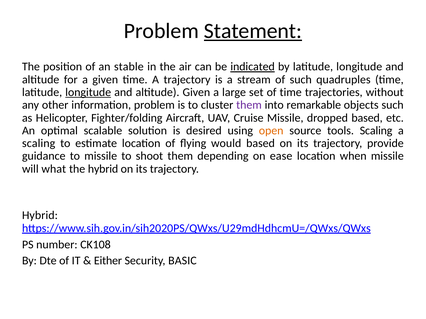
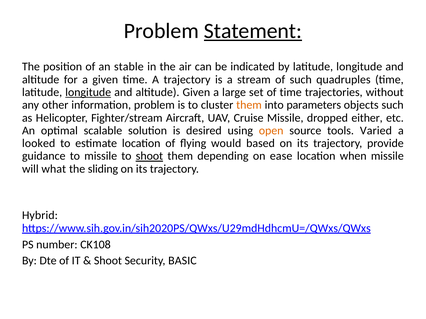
indicated underline: present -> none (253, 67)
them colour: purple -> orange (249, 105)
remarkable: remarkable -> parameters (314, 105)
Fighter/folding: Fighter/folding -> Fighter/stream (127, 118)
dropped based: based -> either (367, 118)
tools Scaling: Scaling -> Varied (376, 131)
scaling: scaling -> looked (39, 144)
shoot underline: none -> present (149, 156)
the hybrid: hybrid -> sliding (103, 169)
Either: Either -> Shoot (108, 261)
